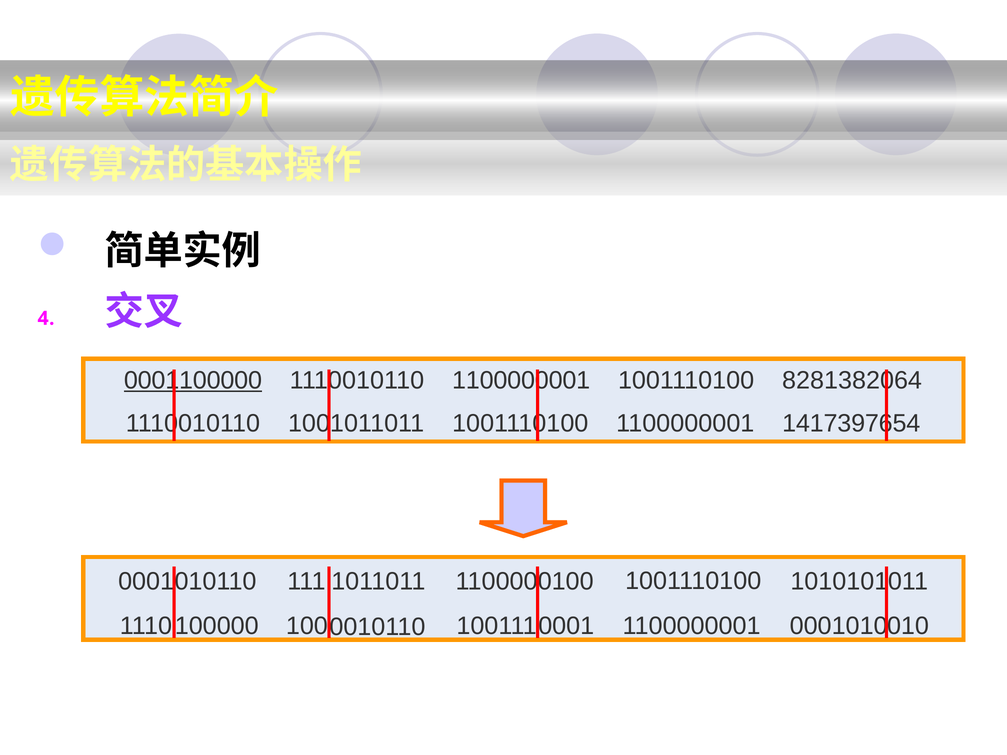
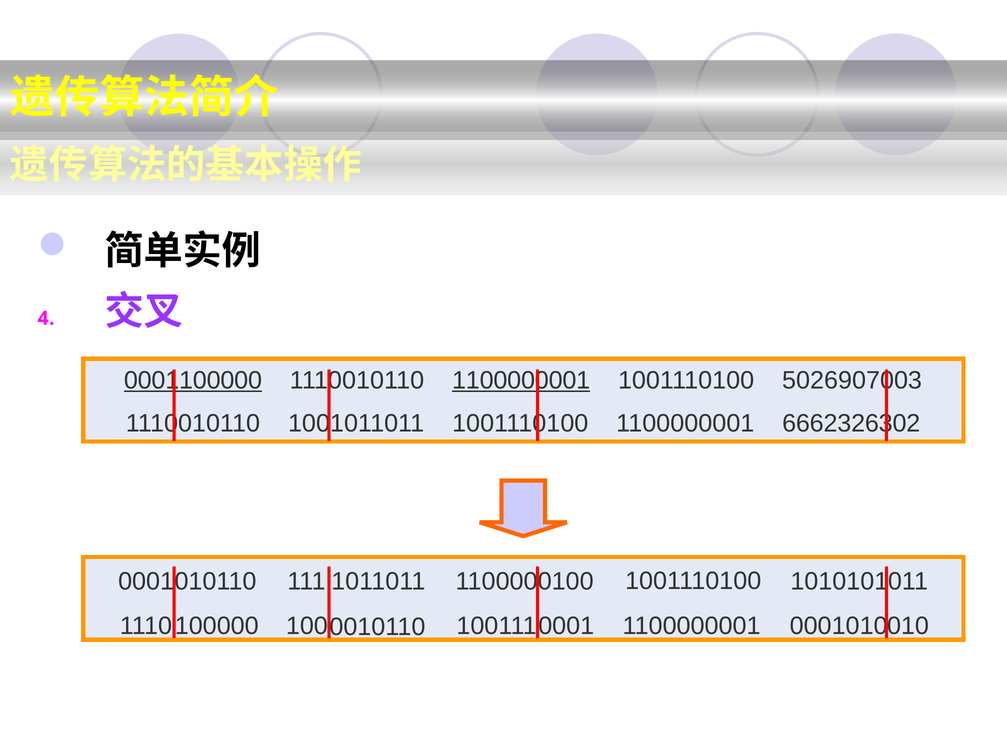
1100000001 underline: none -> present (521, 381)
8281382064: 8281382064 -> 5026907003 (852, 381)
1417397654: 1417397654 -> 6662326302 (851, 424)
